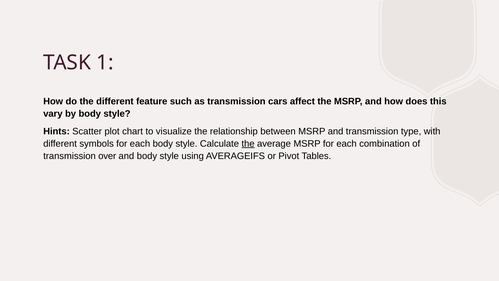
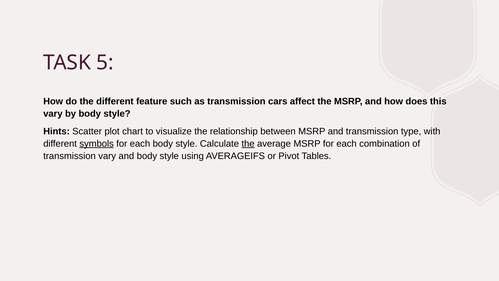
1: 1 -> 5 (105, 63)
symbols underline: none -> present (97, 144)
transmission over: over -> vary (107, 156)
